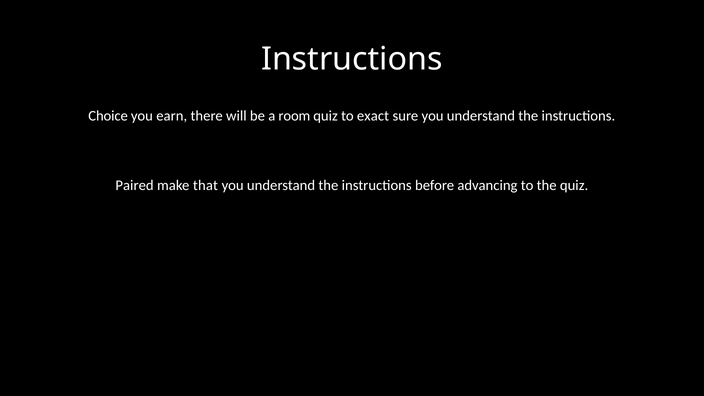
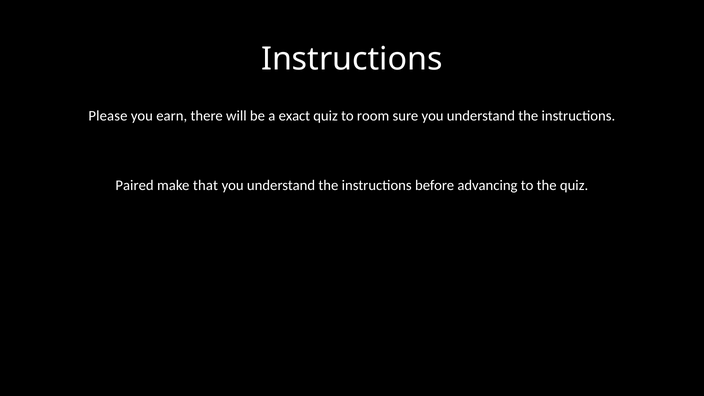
Choice: Choice -> Please (108, 116)
room: room -> exact (294, 116)
exact: exact -> room (373, 116)
